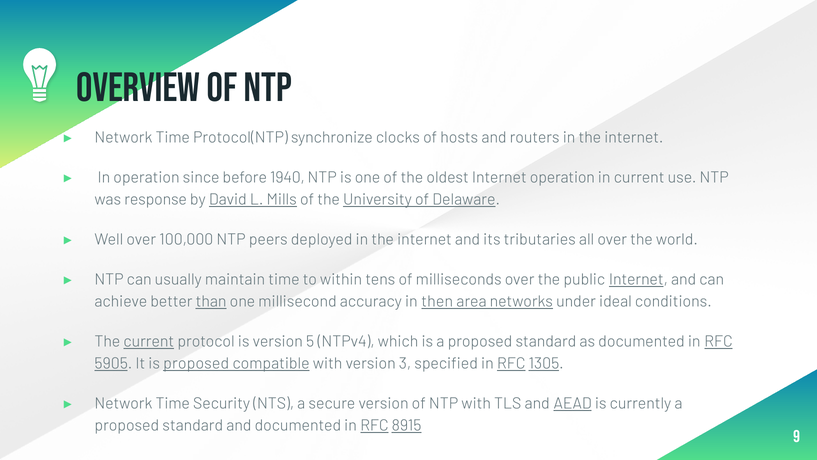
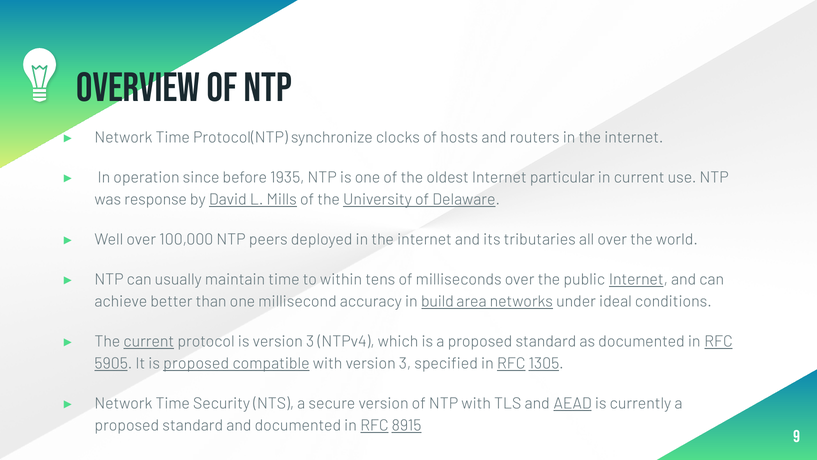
1940: 1940 -> 1935 (287, 177)
Internet operation: operation -> particular (562, 177)
than underline: present -> none (211, 301)
then: then -> build (437, 301)
is version 5: 5 -> 3 (310, 341)
